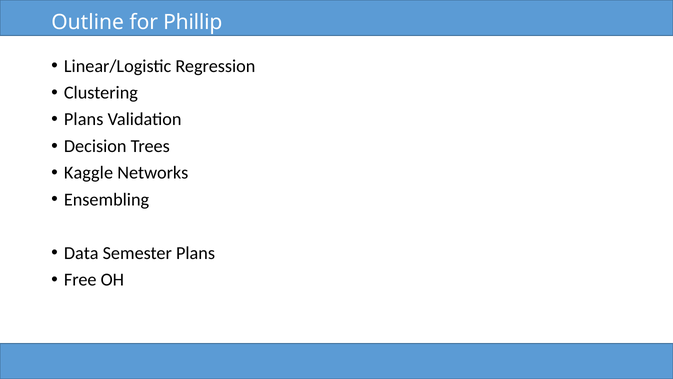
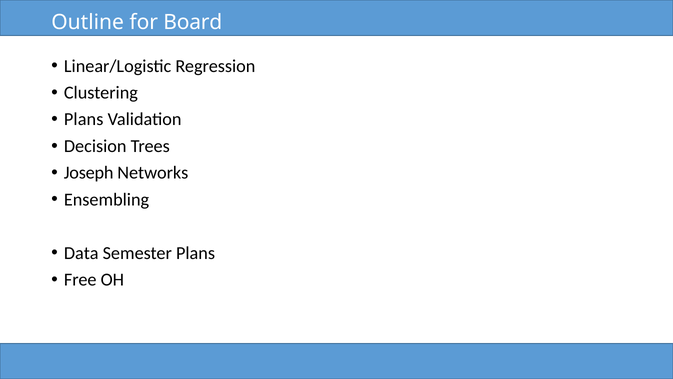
Phillip: Phillip -> Board (193, 22)
Kaggle: Kaggle -> Joseph (89, 173)
